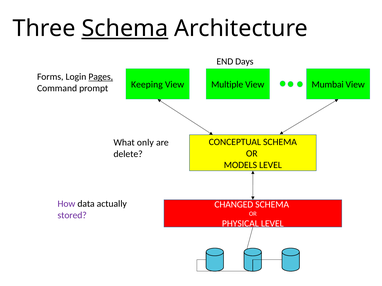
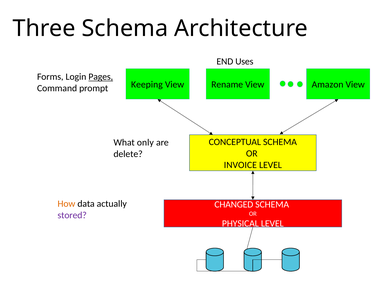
Schema underline: present -> none (125, 28)
Days: Days -> Uses (244, 62)
Multiple: Multiple -> Rename (227, 85)
Mumbai: Mumbai -> Amazon (328, 85)
MODELS: MODELS -> INVOICE (240, 165)
How colour: purple -> orange (66, 204)
